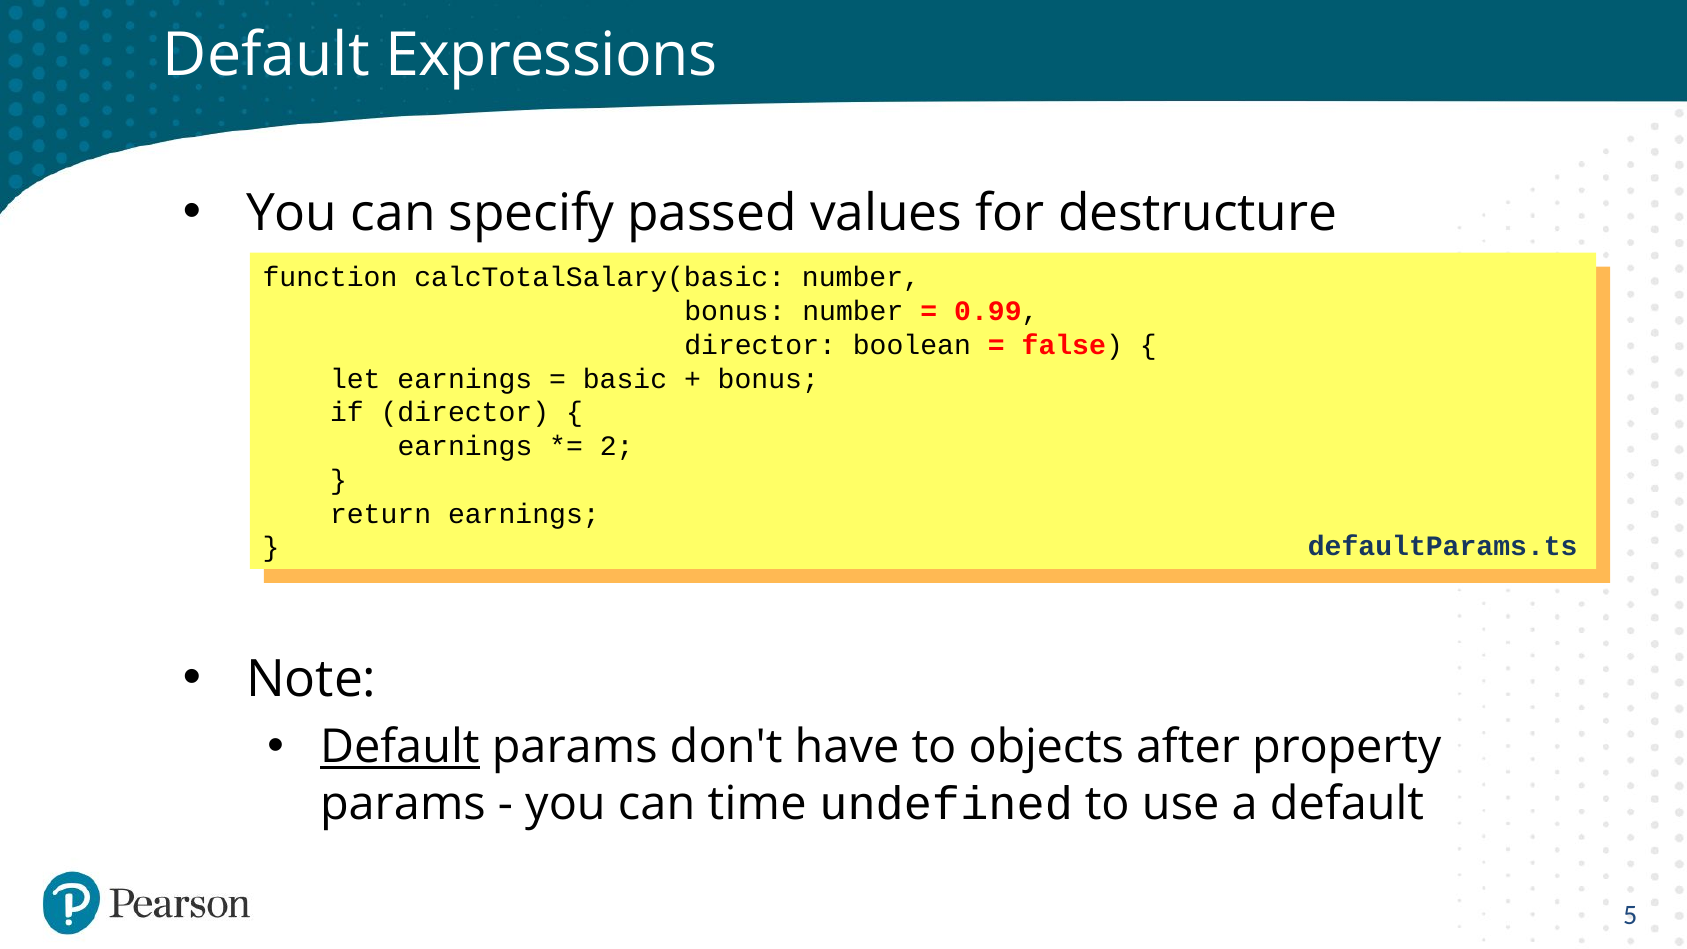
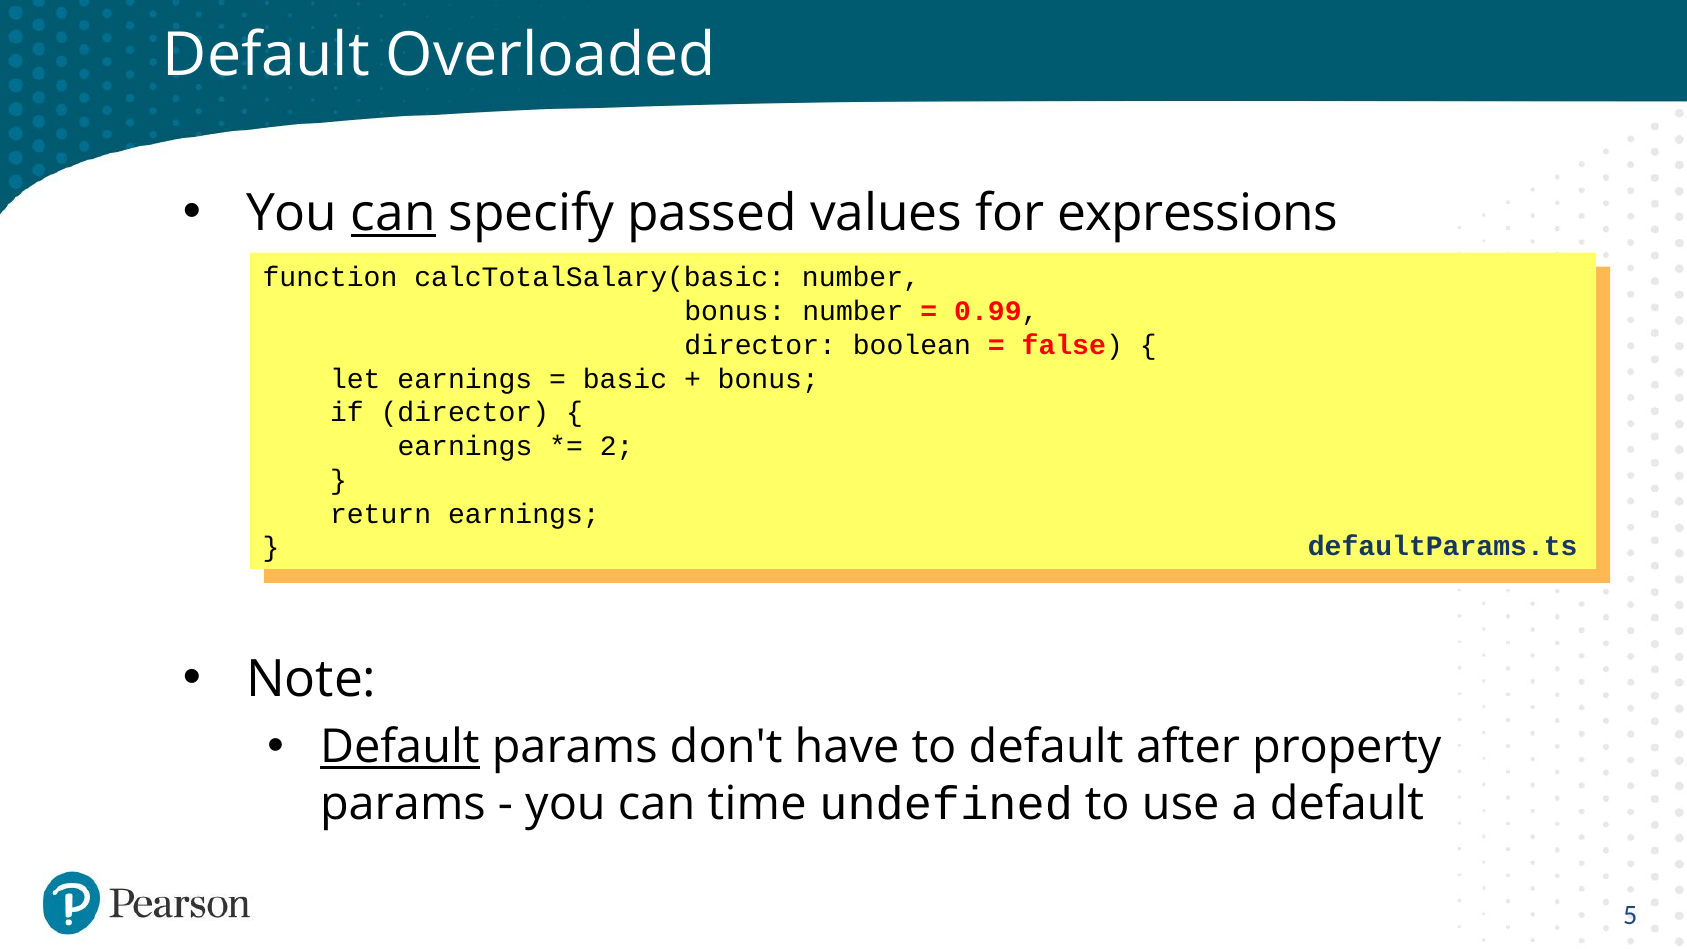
Expressions: Expressions -> Overloaded (551, 56)
can underline: none -> present (393, 214)
destructure: destructure -> expressions (1198, 214)
to objects: objects -> default (1046, 747)
